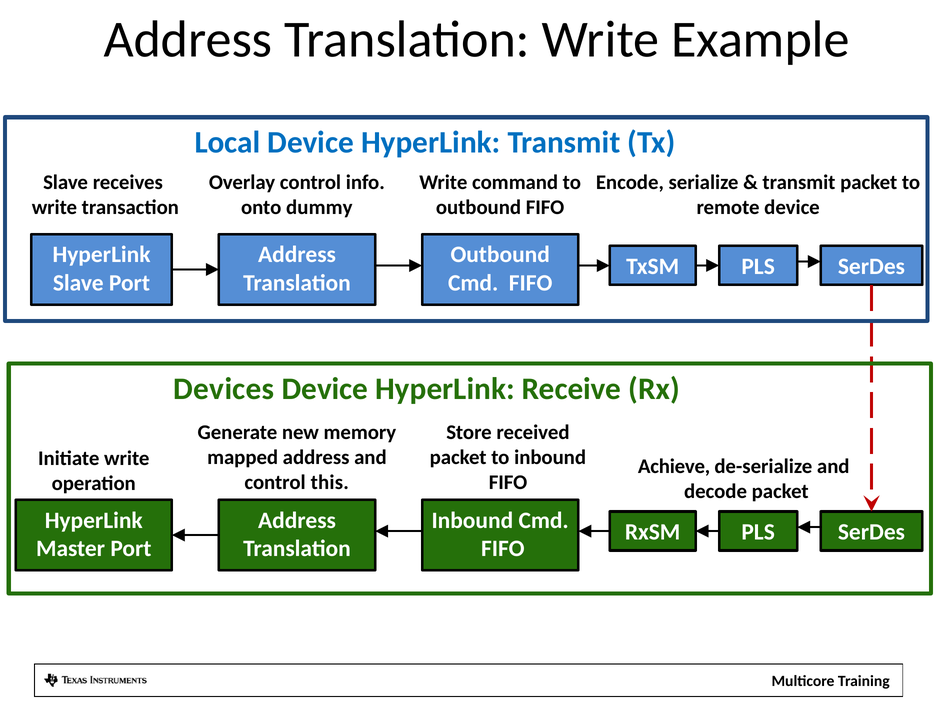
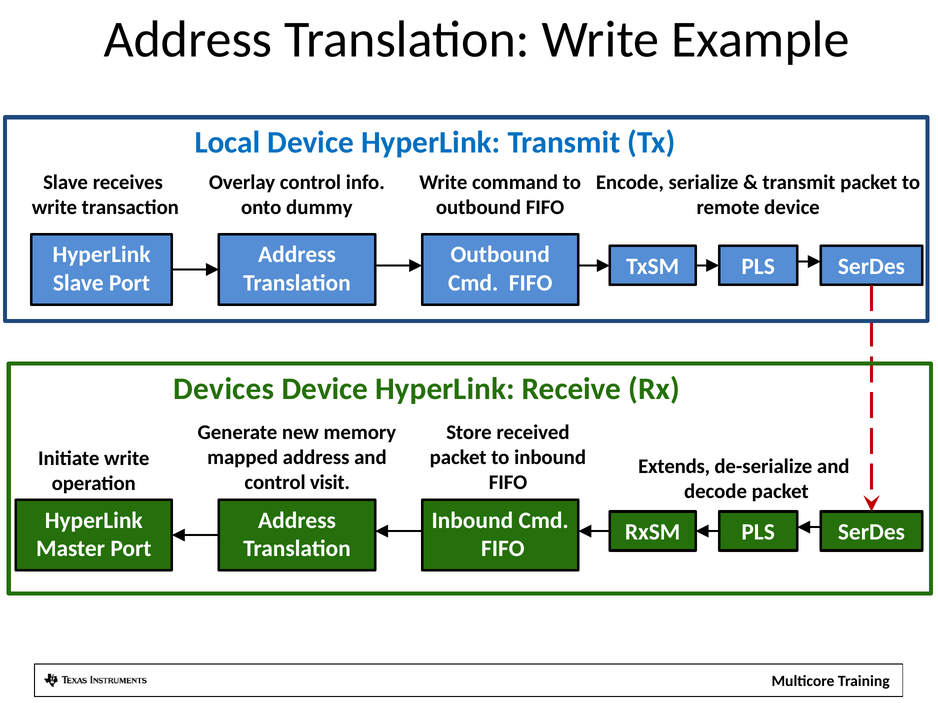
Achieve: Achieve -> Extends (674, 467)
this: this -> visit (330, 483)
